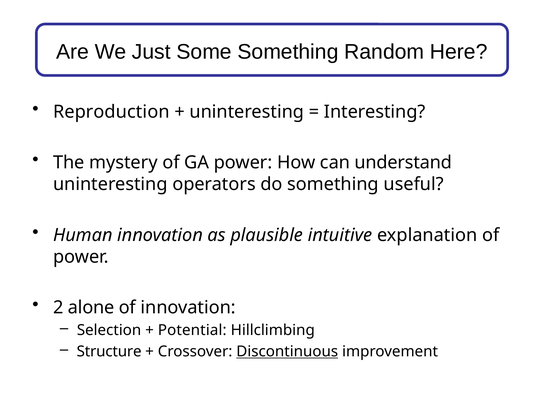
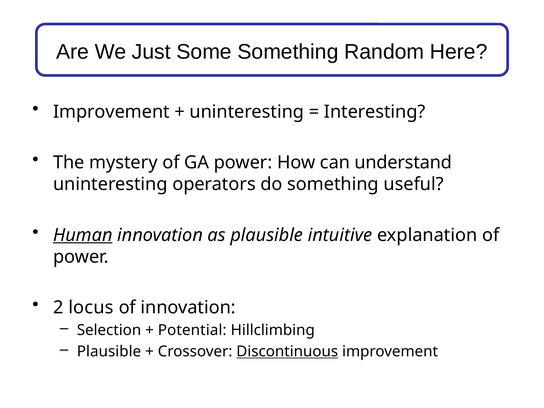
Reproduction: Reproduction -> Improvement (111, 112)
Human underline: none -> present (83, 235)
alone: alone -> locus (91, 308)
Structure: Structure -> Plausible (109, 351)
